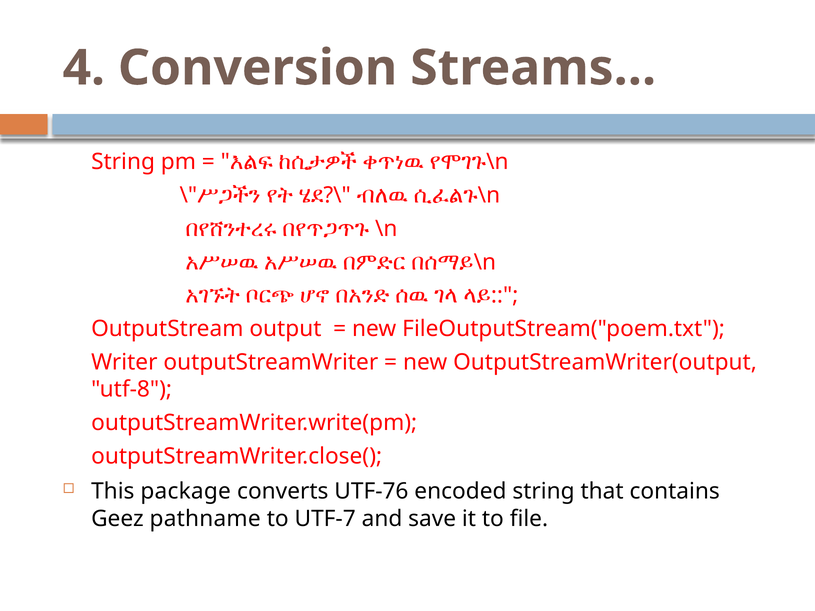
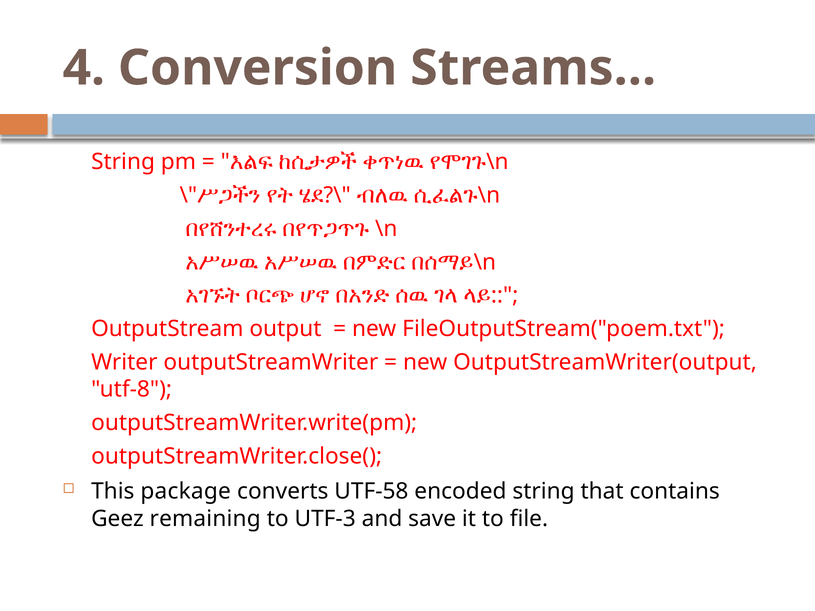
UTF-76: UTF-76 -> UTF-58 (371, 492)
pathname: pathname -> remaining (205, 519)
UTF-7: UTF-7 -> UTF-3 (325, 519)
